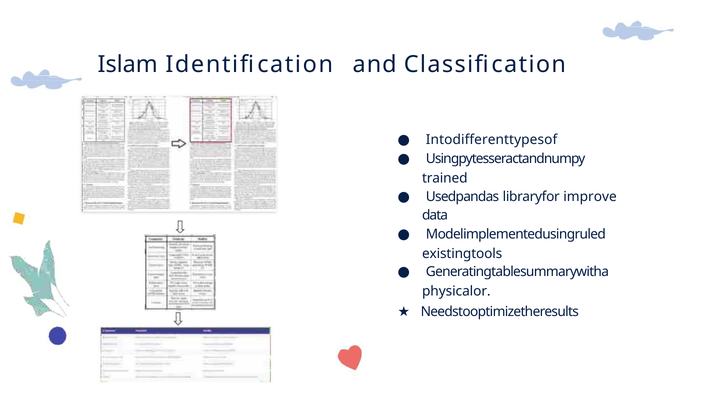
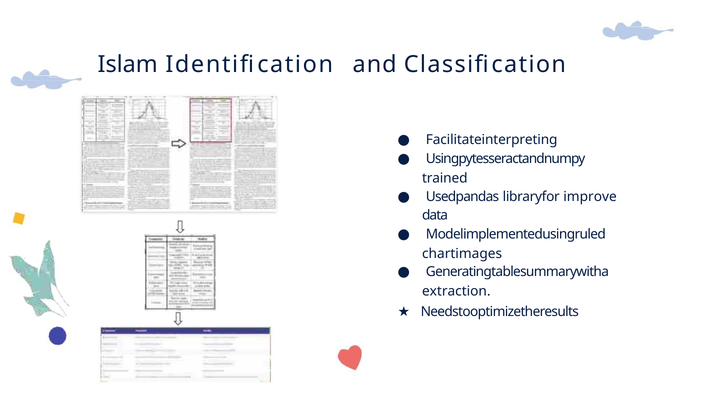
Intodifferenttypesof: Intodifferenttypesof -> Facilitateinterpreting (492, 140)
existingtools: existingtools -> chartimages (462, 254)
physicalor: physicalor -> extraction (456, 291)
